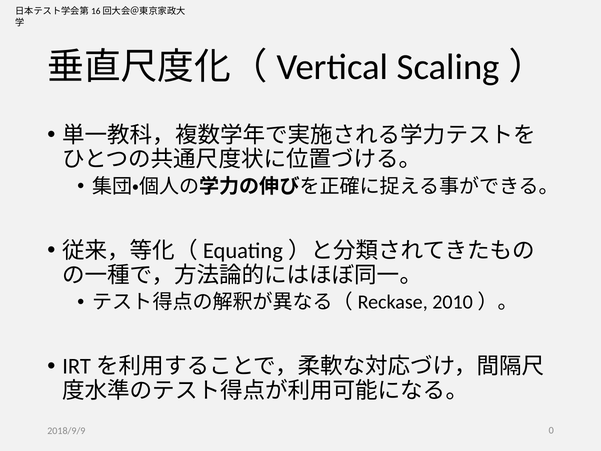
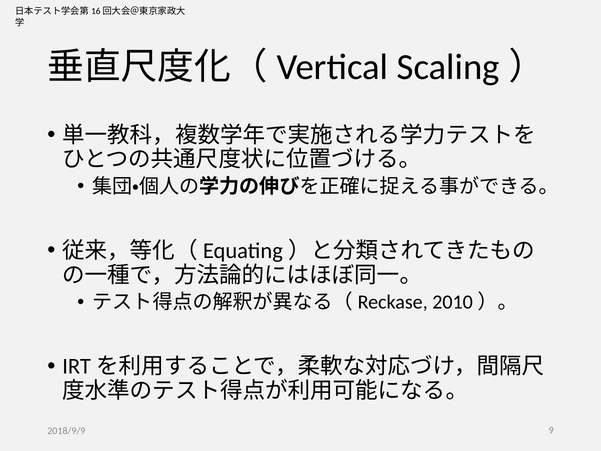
0: 0 -> 9 (551, 430)
